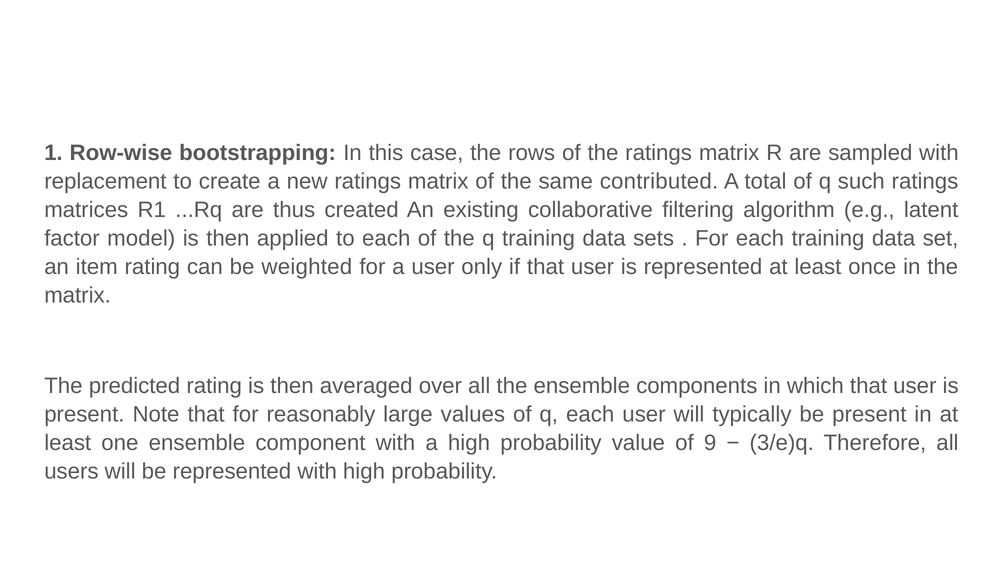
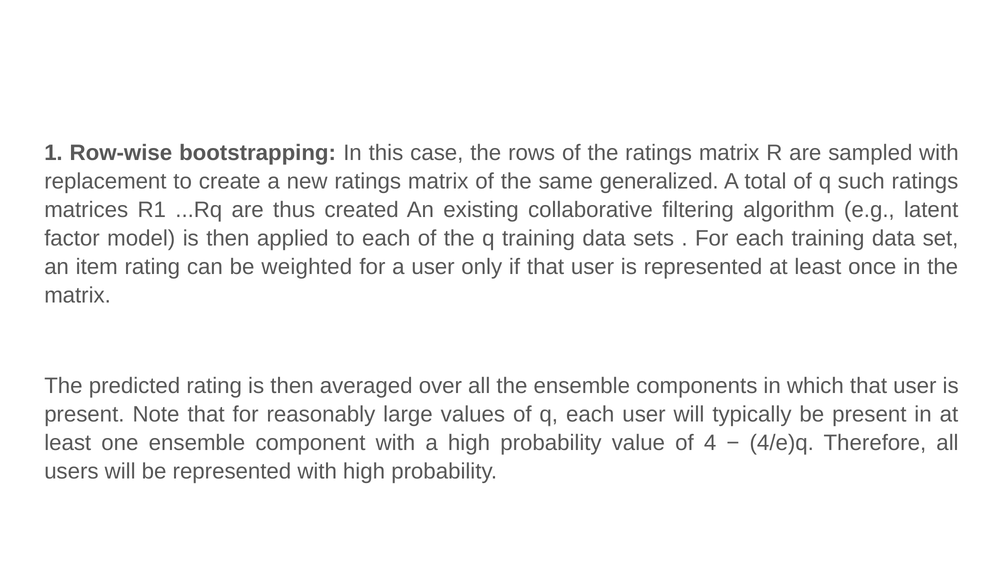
contributed: contributed -> generalized (659, 182)
9: 9 -> 4 (710, 443)
3/e)q: 3/e)q -> 4/e)q (782, 443)
